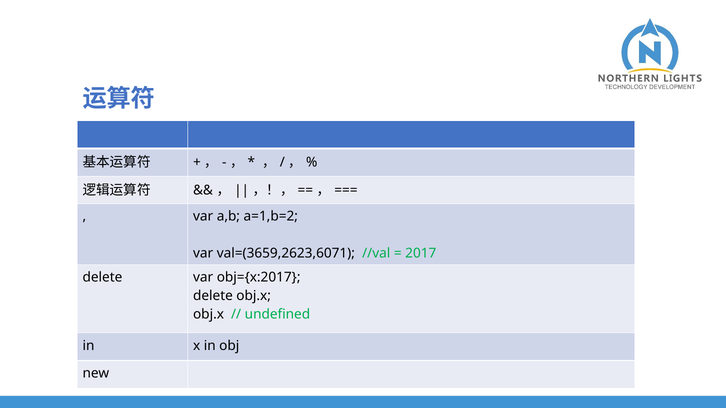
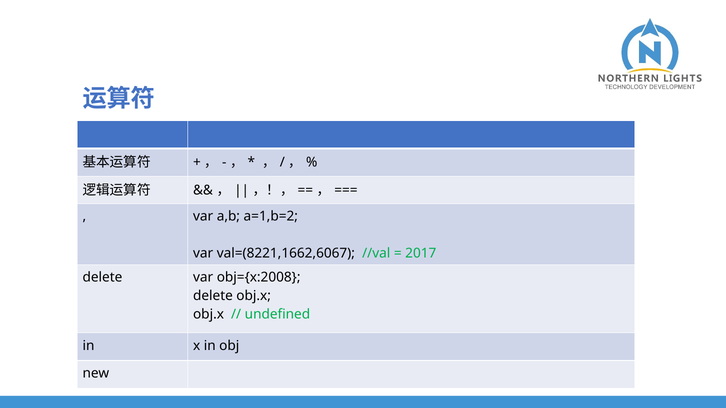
val=(3659,2623,6071: val=(3659,2623,6071 -> val=(8221,1662,6067 (286, 254)
obj={x:2017: obj={x:2017 -> obj={x:2008 (259, 278)
